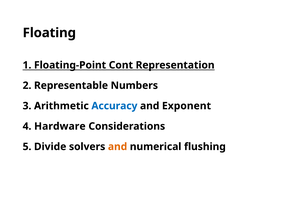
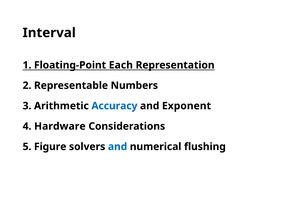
Floating: Floating -> Interval (49, 33)
Cont: Cont -> Each (121, 65)
Divide: Divide -> Figure (50, 146)
and colour: orange -> blue (118, 146)
